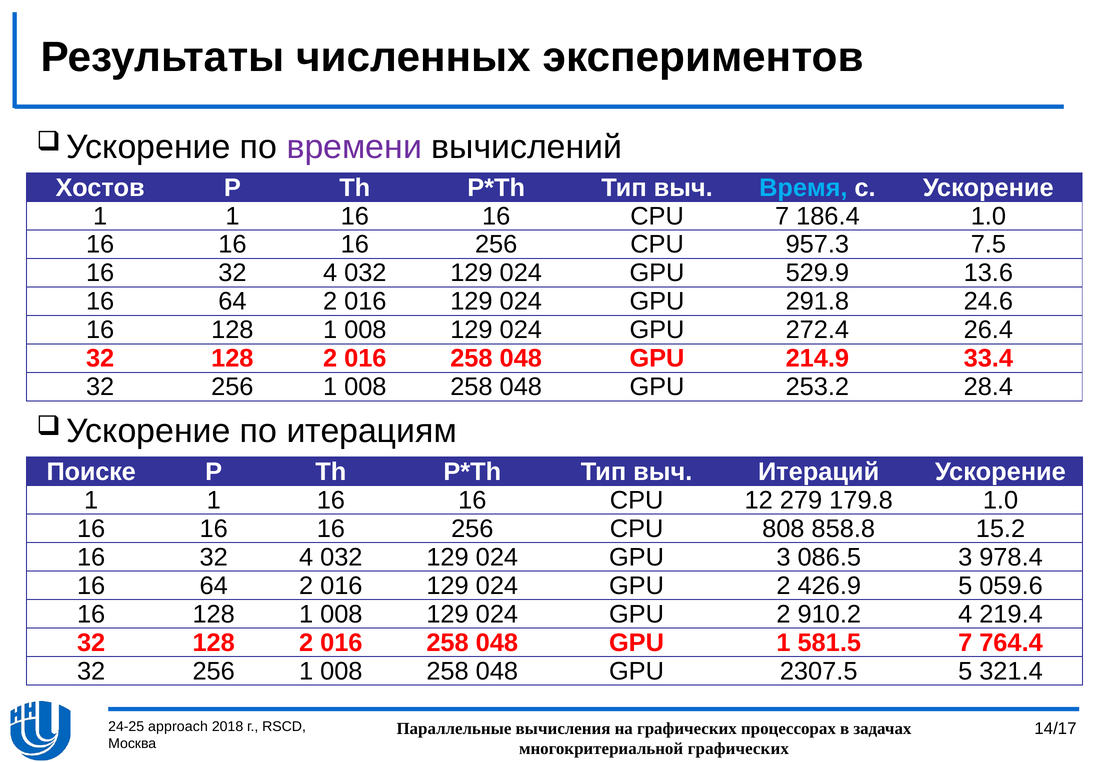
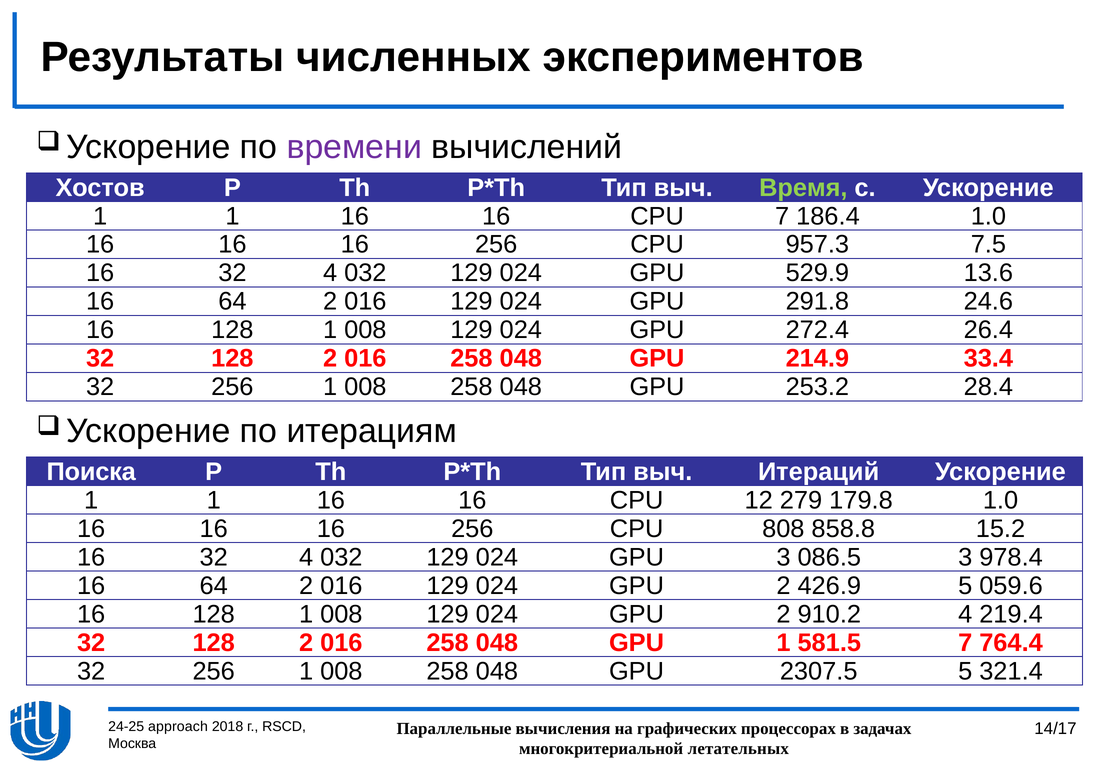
Время colour: light blue -> light green (803, 188)
Поиске: Поиске -> Поиска (91, 472)
многокритериальной графических: графических -> летательных (738, 749)
